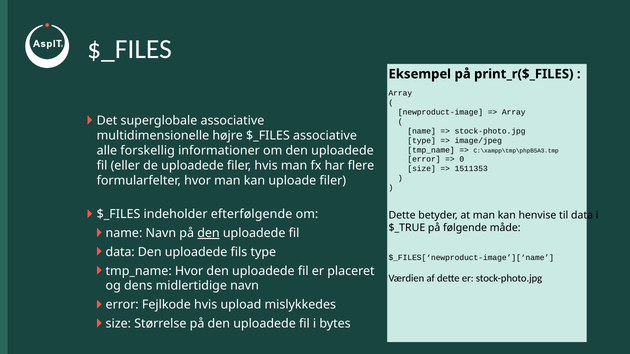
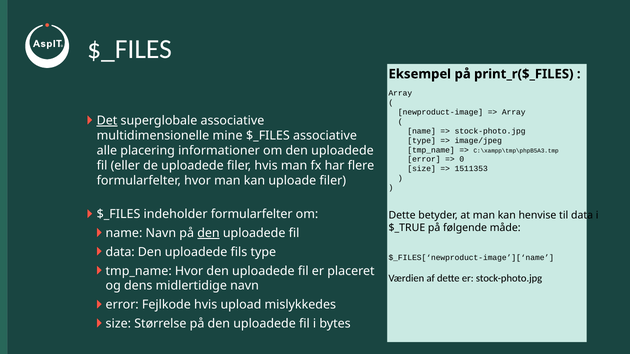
Det underline: none -> present (107, 121)
højre: højre -> mine (228, 136)
forskellig: forskellig -> placering (148, 151)
indeholder efterfølgende: efterfølgende -> formularfelter (252, 214)
